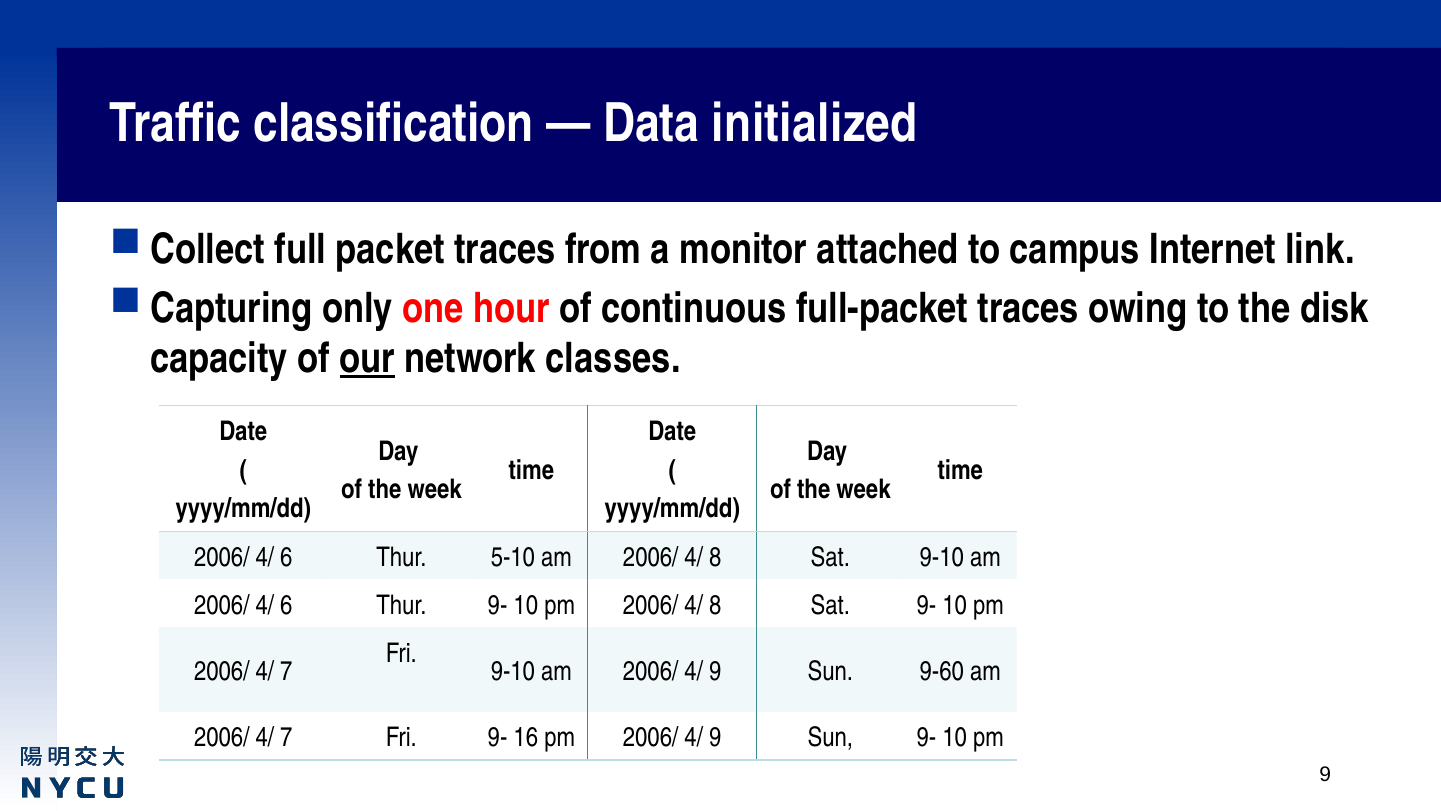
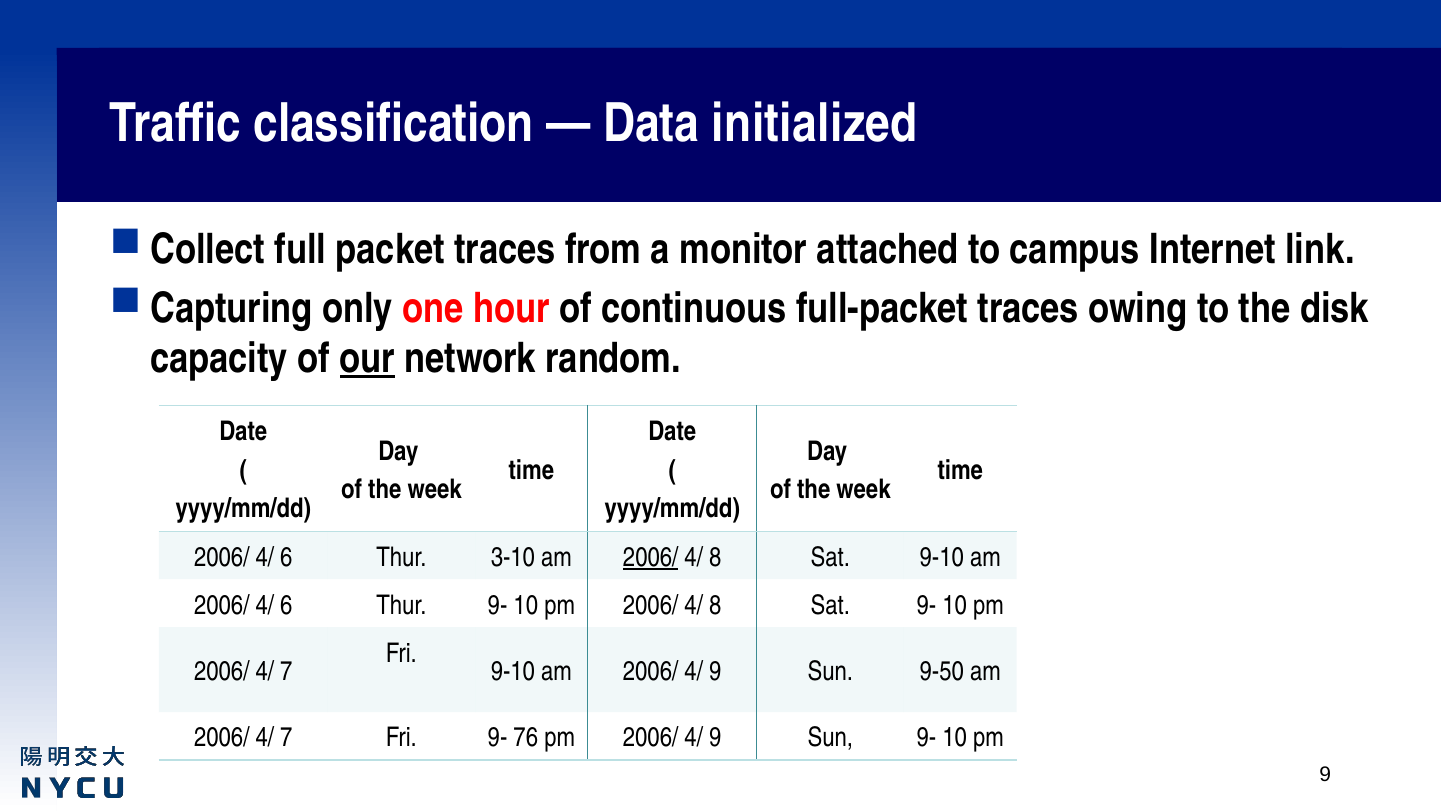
classes: classes -> random (613, 358)
5-10: 5-10 -> 3-10 (513, 557)
2006/ underline: none -> present (651, 557)
9-60: 9-60 -> 9-50 (942, 671)
16: 16 -> 76 (526, 738)
